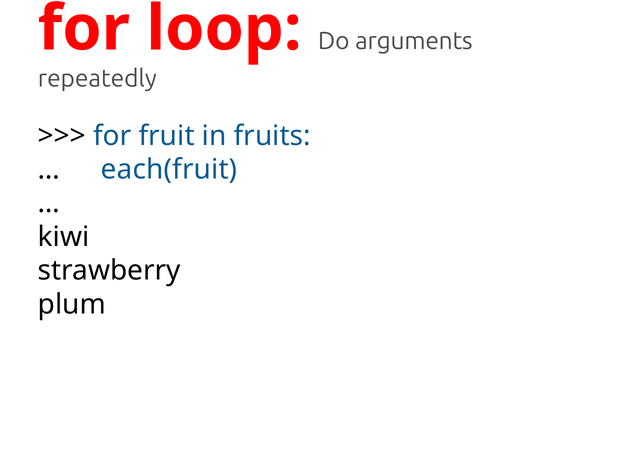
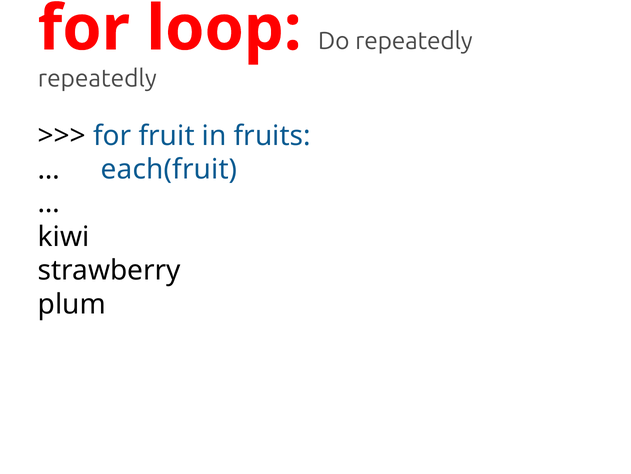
Do arguments: arguments -> repeatedly (414, 41)
